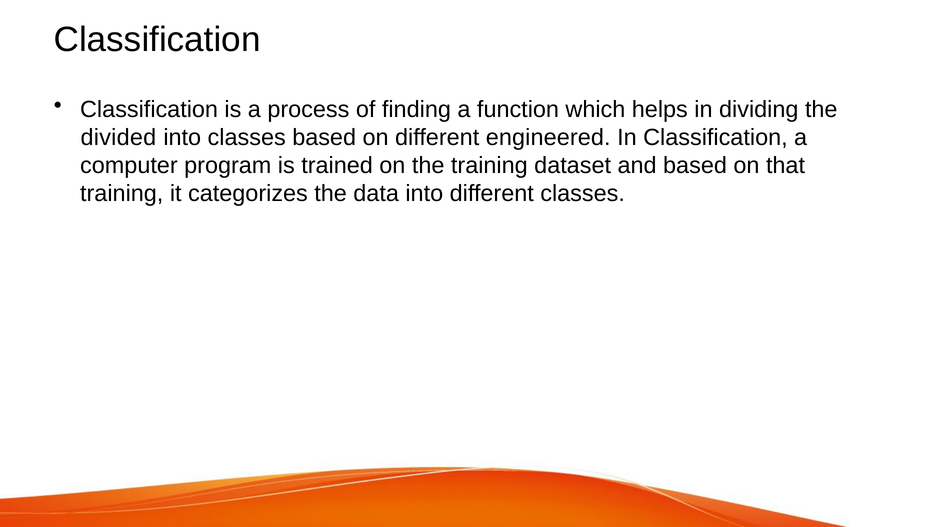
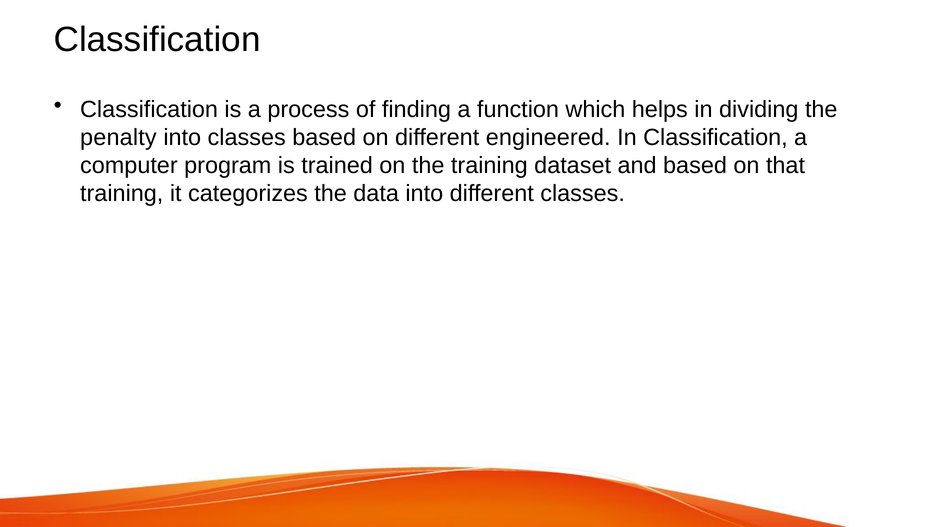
divided: divided -> penalty (118, 138)
